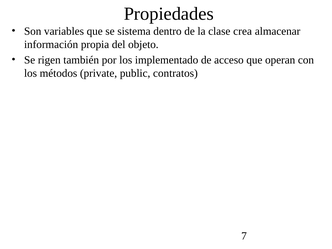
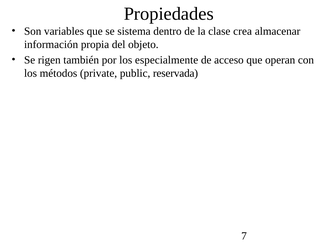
implementado: implementado -> especialmente (167, 60)
contratos: contratos -> reservada (176, 73)
